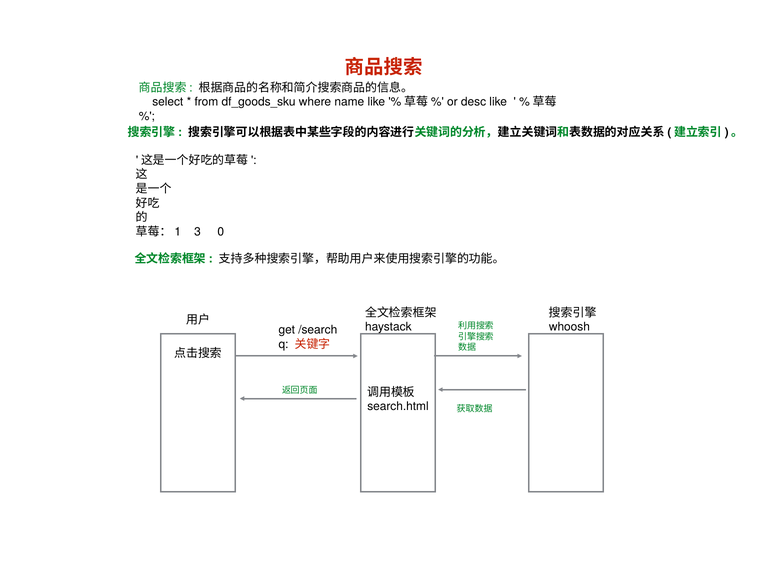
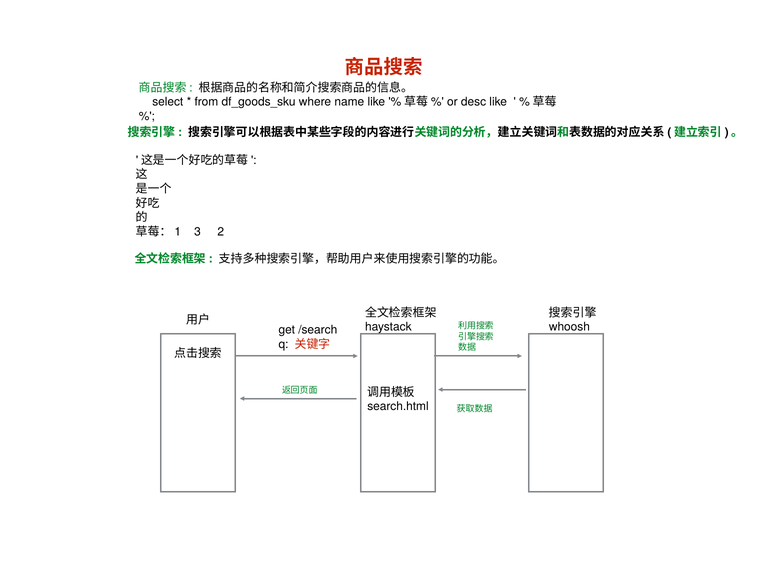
0: 0 -> 2 (221, 232)
